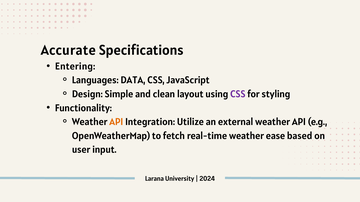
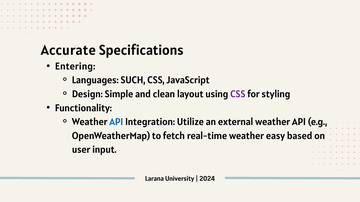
DATA: DATA -> SUCH (133, 80)
API colour: orange -> blue (116, 122)
ease: ease -> easy (275, 136)
